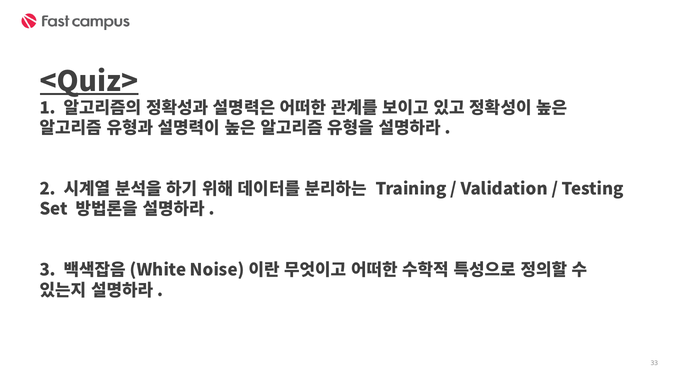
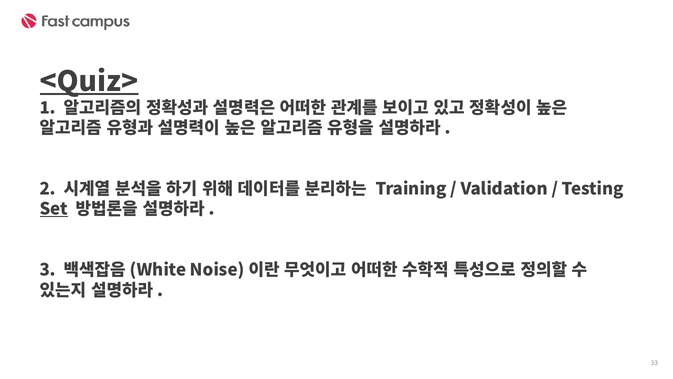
Set underline: none -> present (54, 209)
